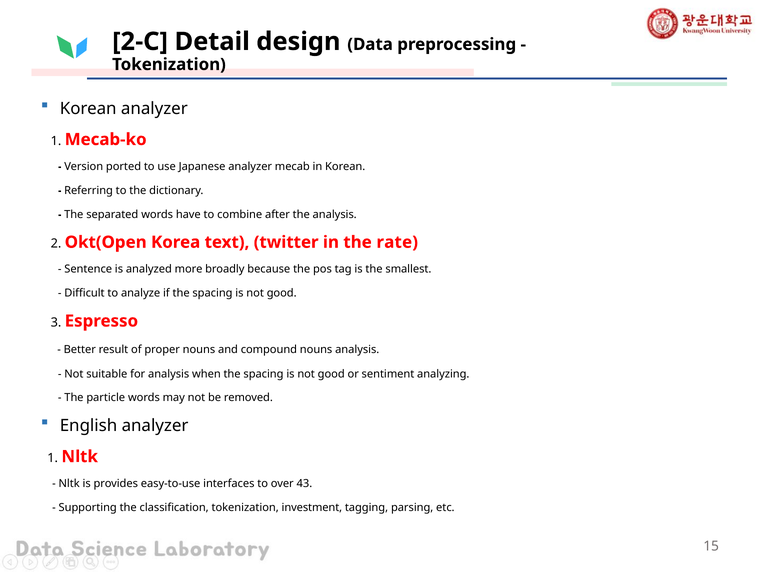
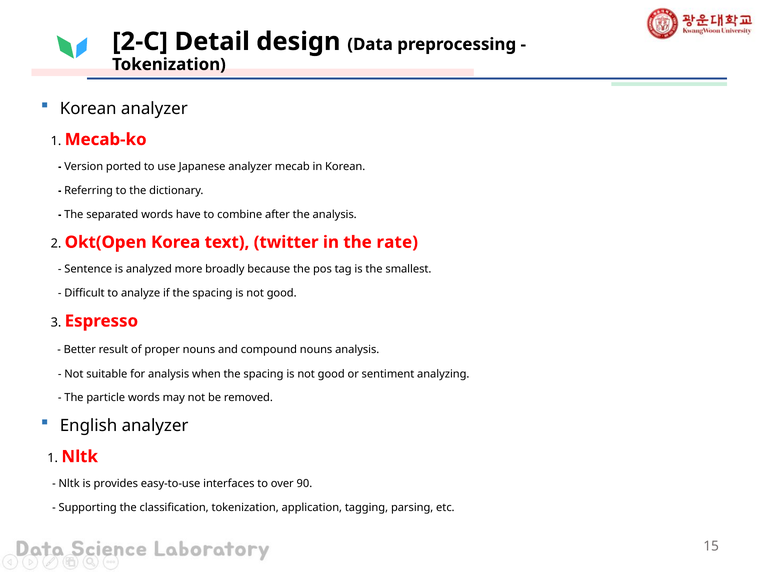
43: 43 -> 90 (304, 484)
investment: investment -> application (312, 508)
